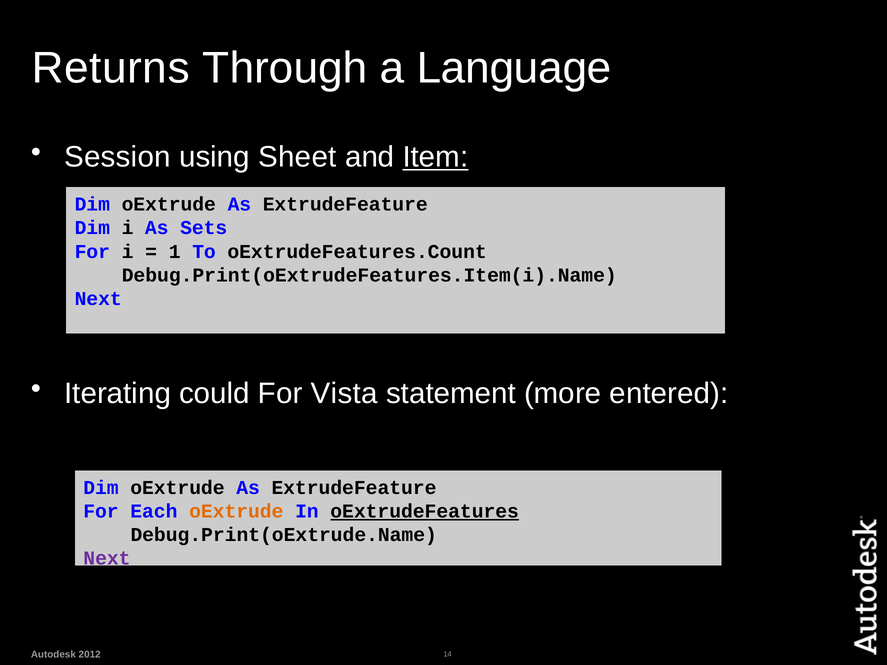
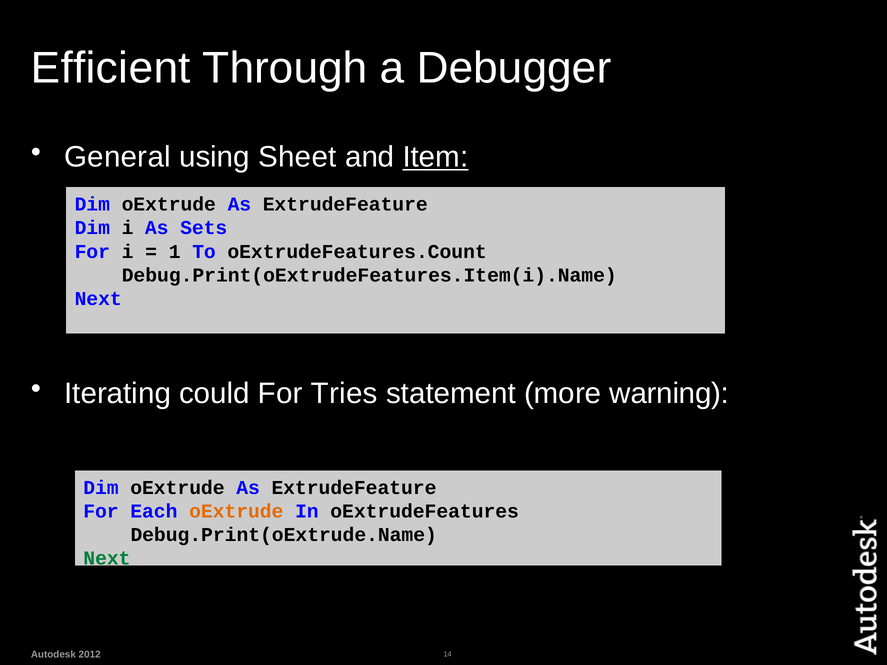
Returns: Returns -> Efficient (111, 68)
Language: Language -> Debugger (514, 68)
Session: Session -> General (117, 157)
Vista: Vista -> Tries (344, 394)
entered: entered -> warning (669, 394)
oExtrudeFeatures underline: present -> none (425, 511)
Next colour: purple -> green (107, 559)
